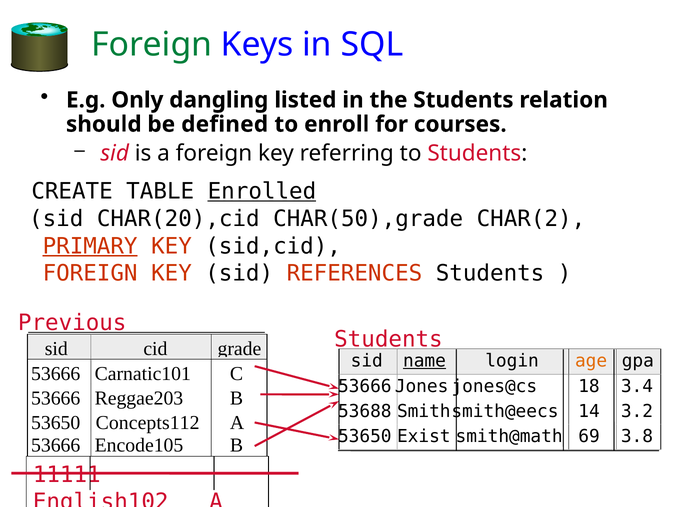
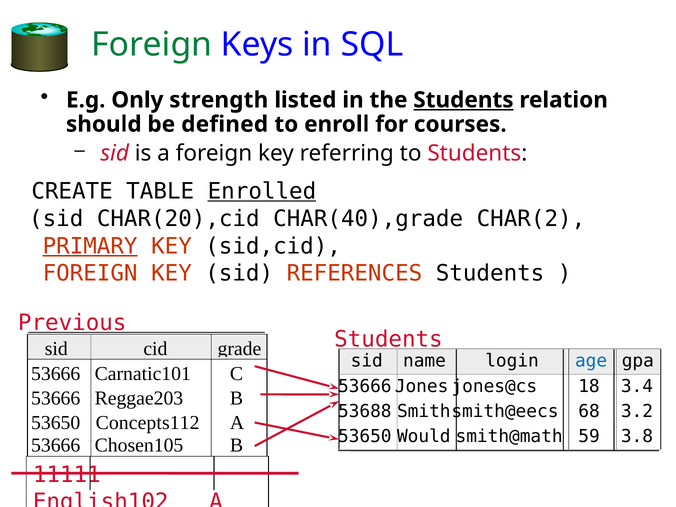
dangling: dangling -> strength (219, 100)
Students underline: none -> present (463, 100)
CHAR(50),grade: CHAR(50),grade -> CHAR(40),grade (368, 219)
name underline: present -> none (425, 361)
age colour: orange -> blue (591, 361)
14: 14 -> 68 (589, 412)
Exist: Exist -> Would (424, 436)
69: 69 -> 59 (589, 436)
Encode105: Encode105 -> Chosen105 (139, 445)
